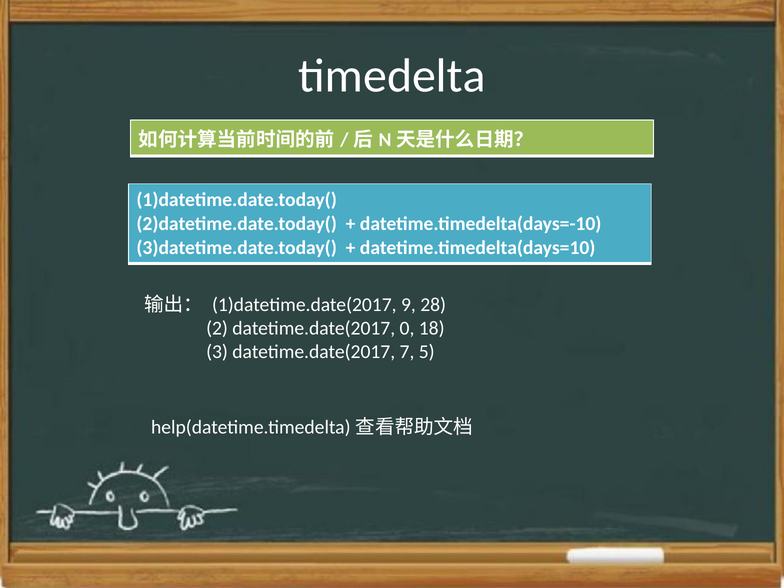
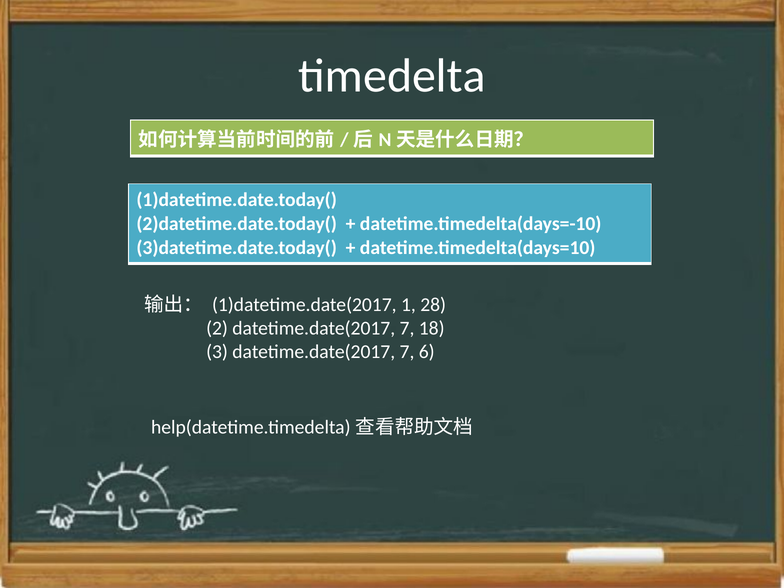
9: 9 -> 1 (408, 305)
2 datetime.date(2017 0: 0 -> 7 (407, 328)
5: 5 -> 6 (427, 352)
